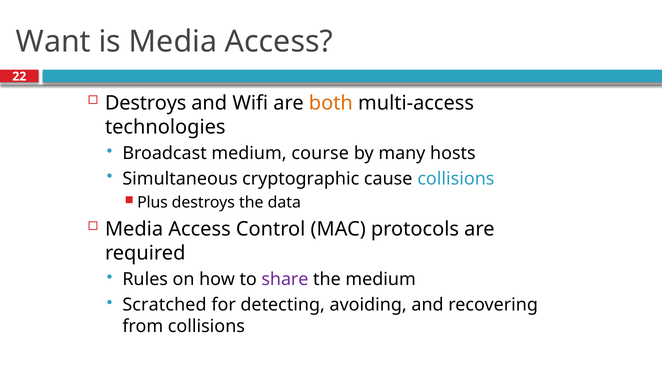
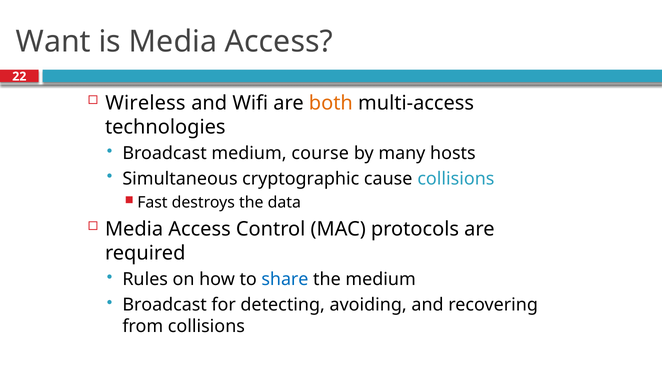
Destroys: Destroys -> Wireless (145, 103)
Plus: Plus -> Fast (152, 202)
share colour: purple -> blue (285, 279)
Scratched: Scratched -> Broadcast (165, 304)
